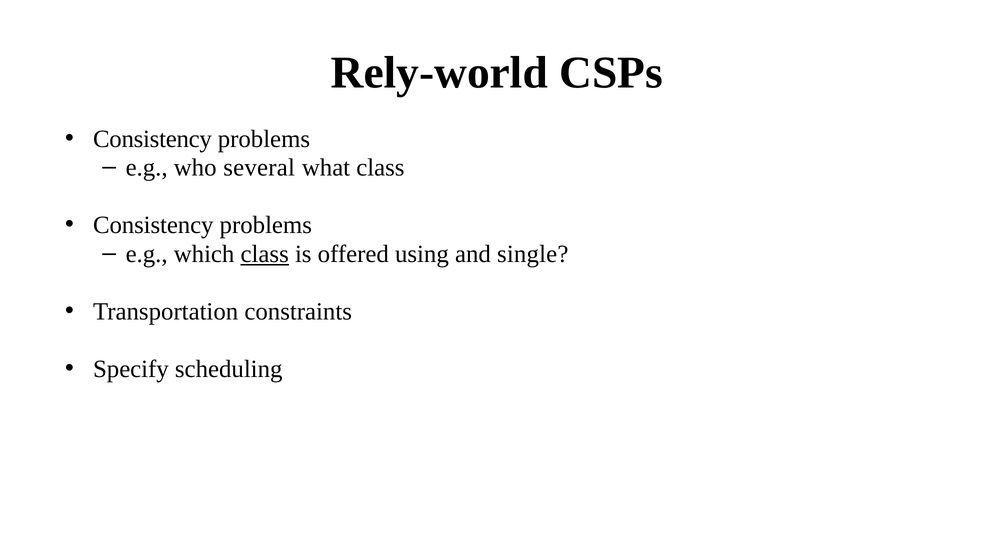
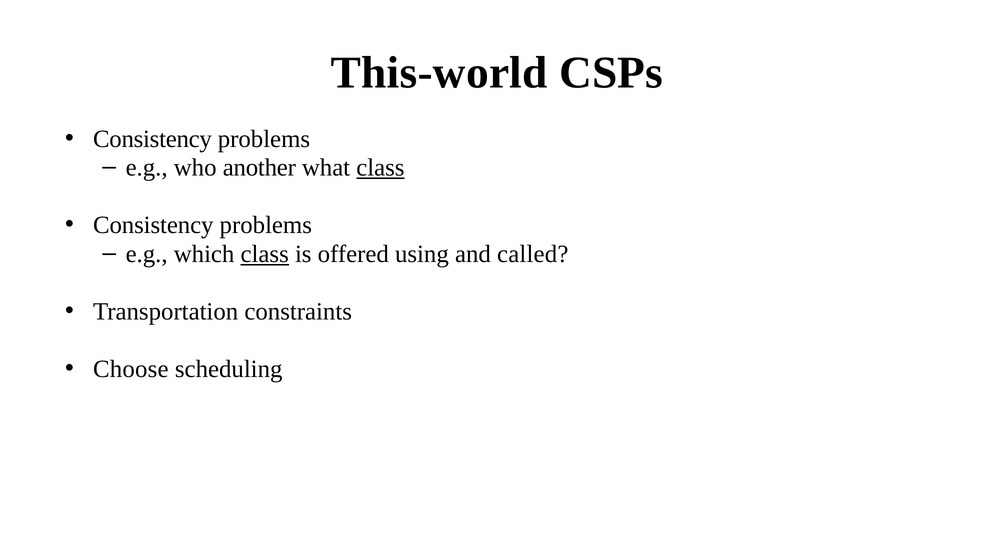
Rely-world: Rely-world -> This-world (439, 73)
several: several -> another (259, 168)
class underline: none -> present (380, 168)
single: single -> called (533, 254)
Specify: Specify -> Choose (131, 369)
